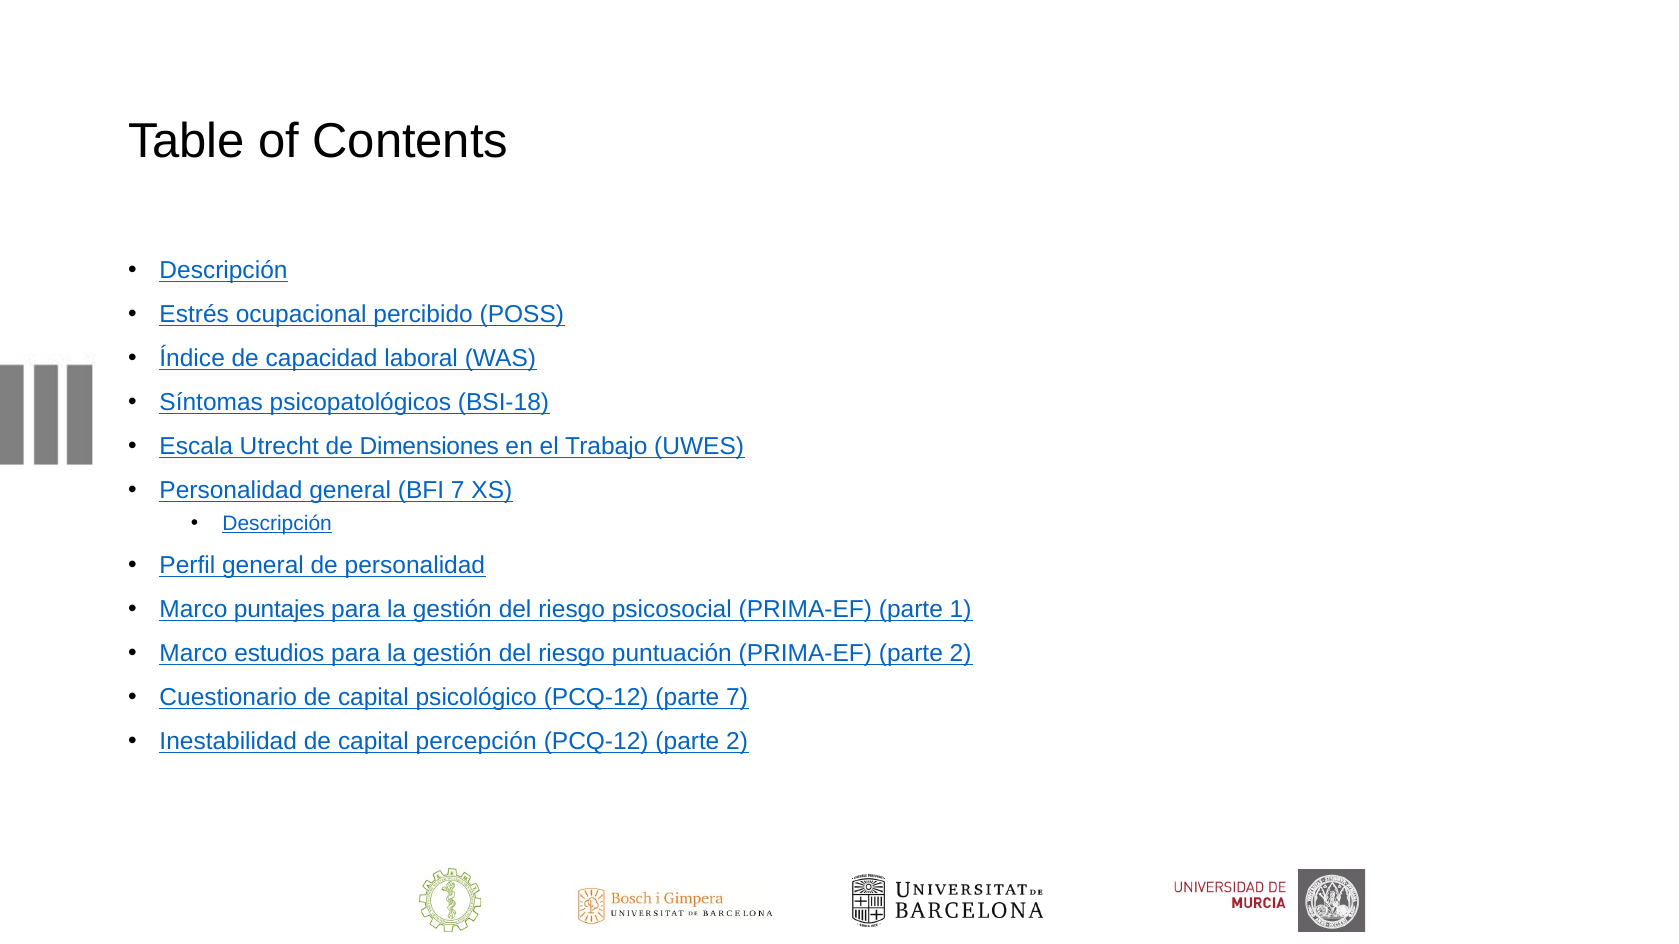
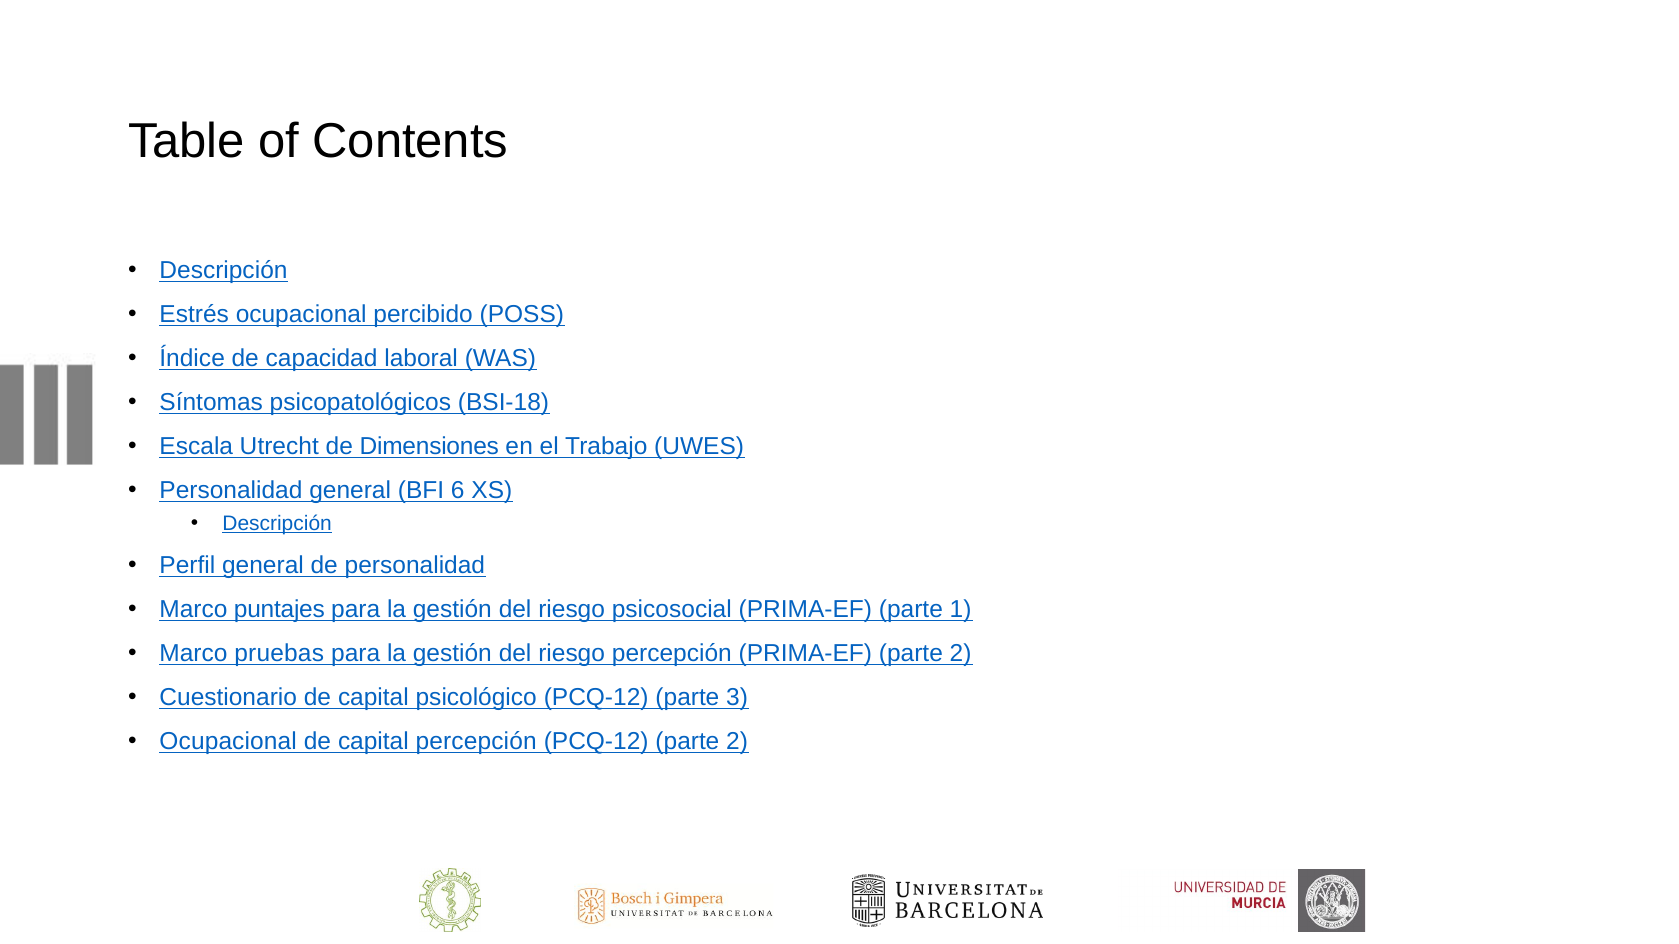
BFI 7: 7 -> 6 (458, 491)
estudios: estudios -> pruebas (279, 654)
riesgo puntuación: puntuación -> percepción (672, 654)
parte 7: 7 -> 3 (737, 698)
Inestabilidad: Inestabilidad -> Ocupacional (228, 742)
